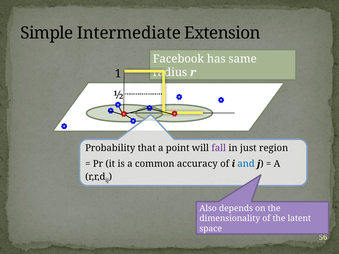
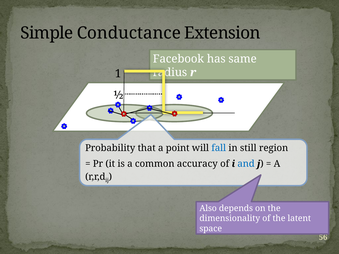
Intermediate: Intermediate -> Conductance (129, 33)
fall colour: purple -> blue (219, 148)
just: just -> still (248, 148)
